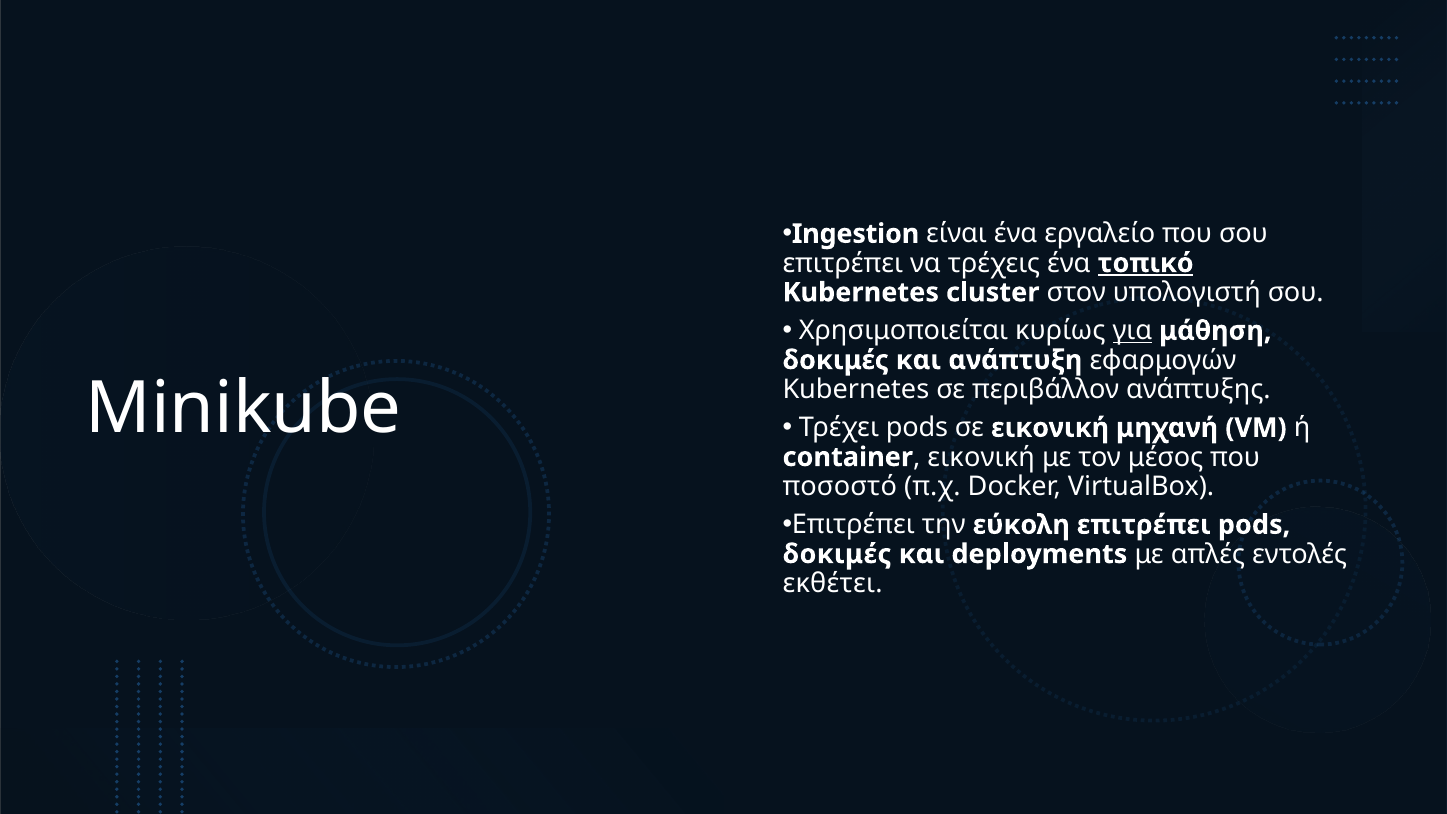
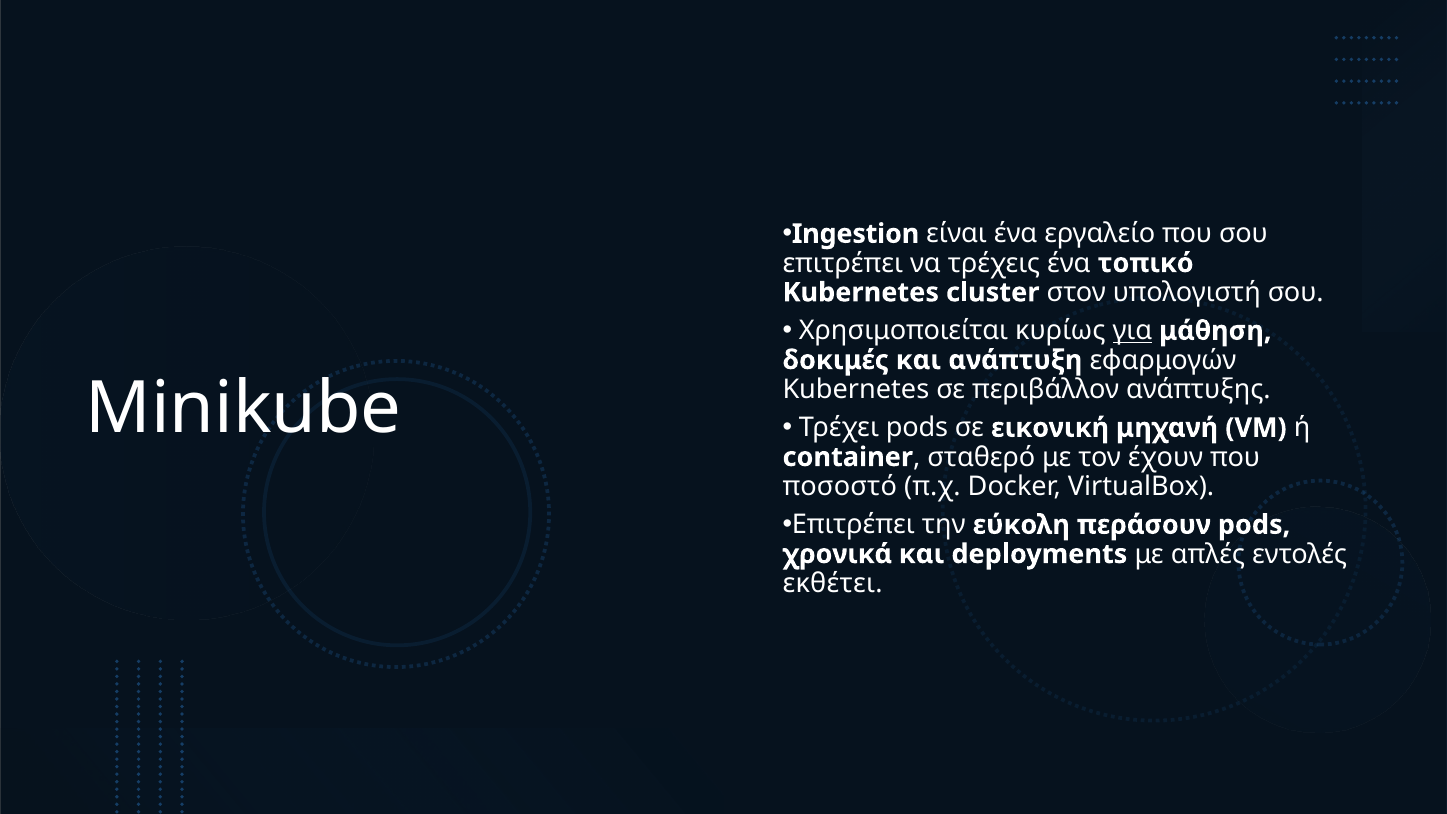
τοπικό underline: present -> none (1146, 263)
εικονική: εικονική -> σταθερό (981, 457)
μέσος: μέσος -> έχουν (1166, 457)
εύκολη επιτρέπει: επιτρέπει -> περάσουν (1144, 525)
δοκιμές: δοκιμές -> χρονικά (837, 554)
